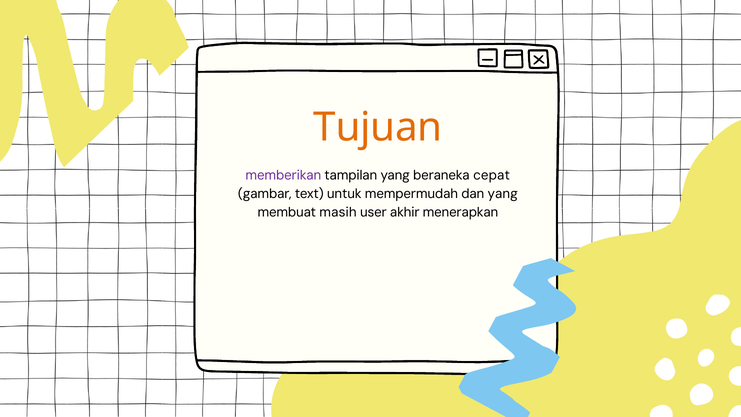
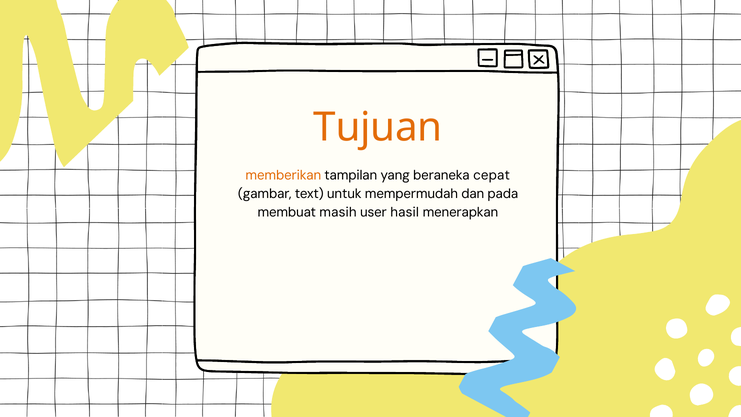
memberikan colour: purple -> orange (283, 175)
dan yang: yang -> pada (503, 194)
akhir: akhir -> hasil (405, 212)
